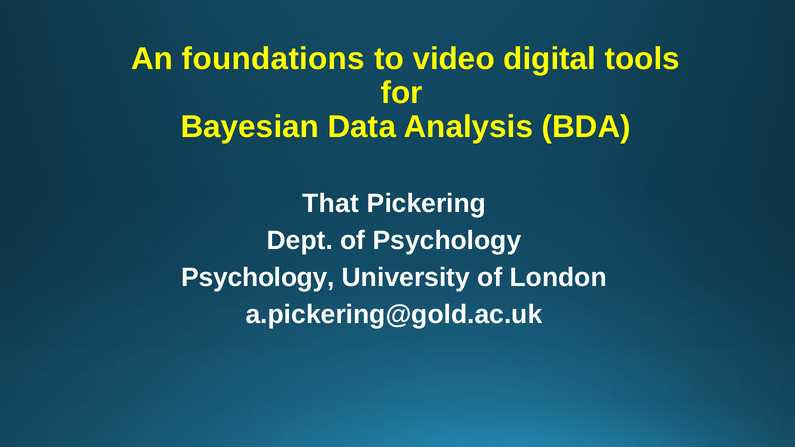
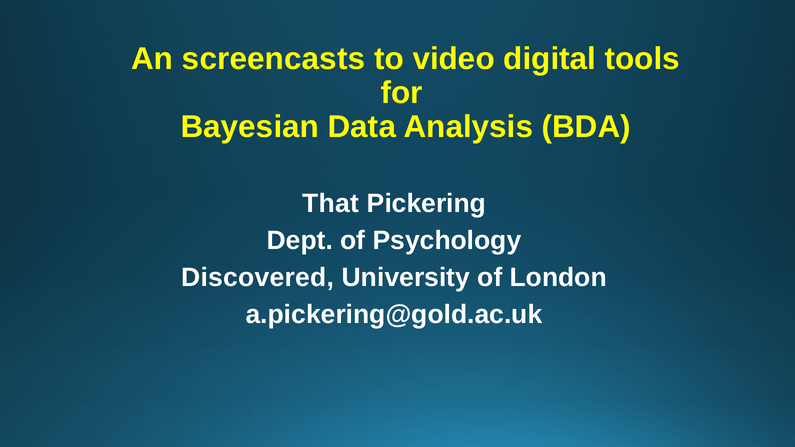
foundations: foundations -> screencasts (274, 59)
Psychology: Psychology -> Discovered (258, 278)
